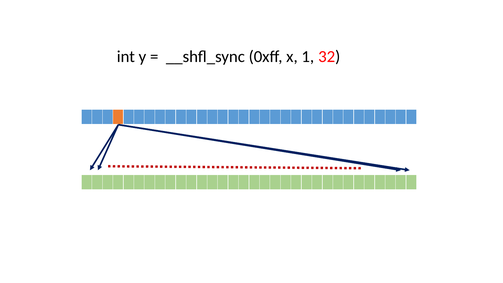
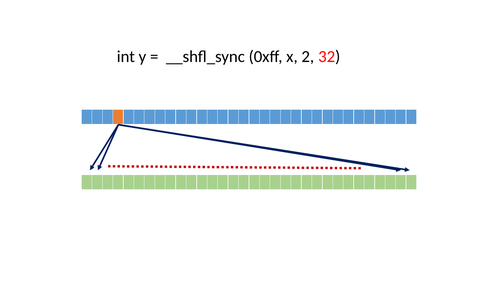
1: 1 -> 2 (308, 57)
